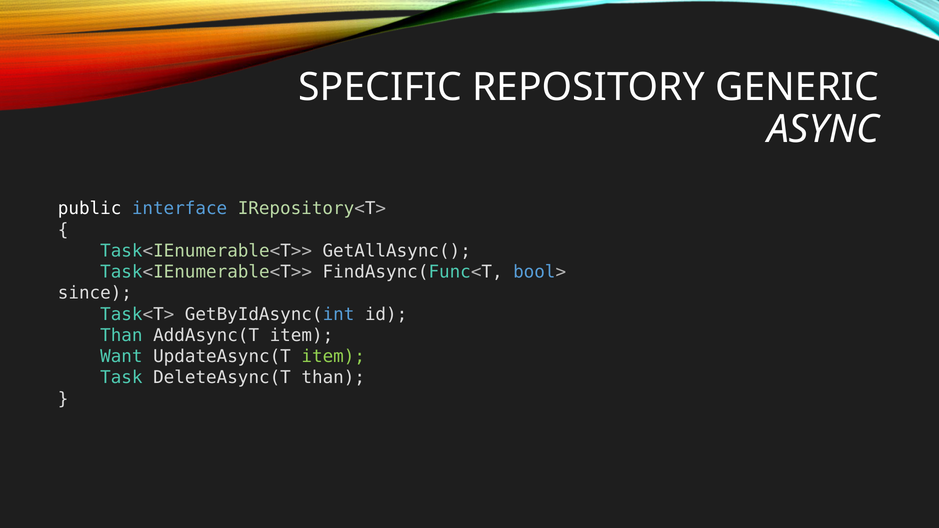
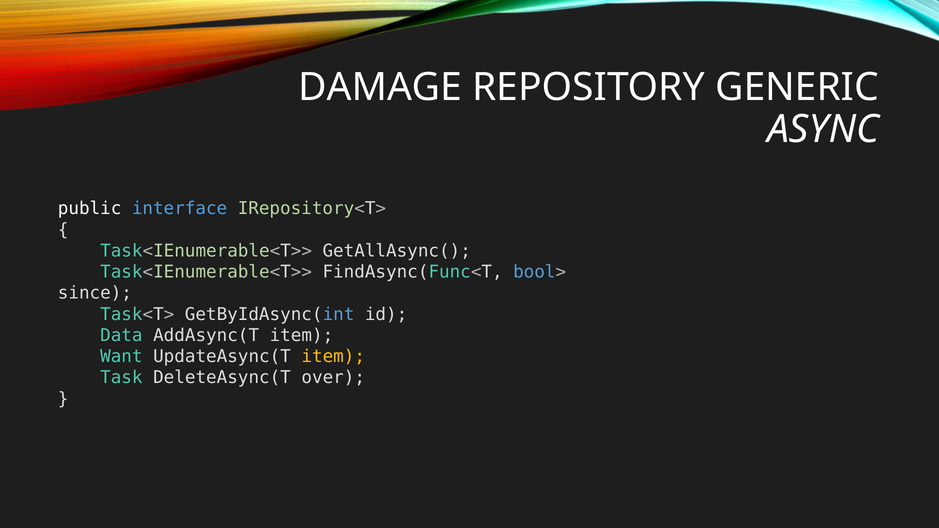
SPECIFIC: SPECIFIC -> DAMAGE (380, 87)
Than: Than -> Data (121, 335)
item colour: light green -> yellow (333, 357)
DeleteAsync(T than: than -> over (333, 378)
